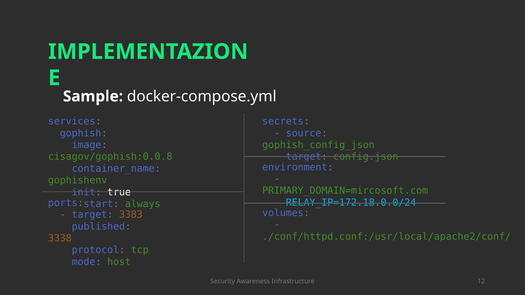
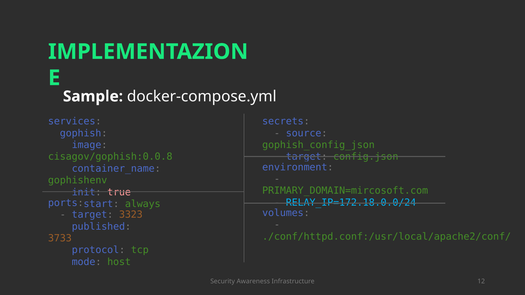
true colour: white -> pink (119, 192)
3383: 3383 -> 3323 (131, 215)
3338: 3338 -> 3733 (60, 238)
